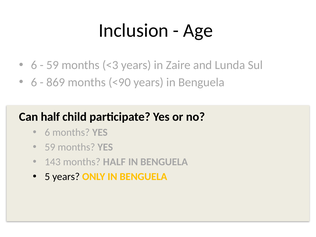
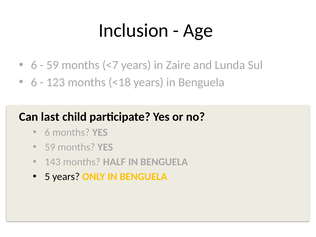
<3: <3 -> <7 (110, 65)
869: 869 -> 123 (56, 82)
<90: <90 -> <18 (120, 82)
Can half: half -> last (50, 117)
